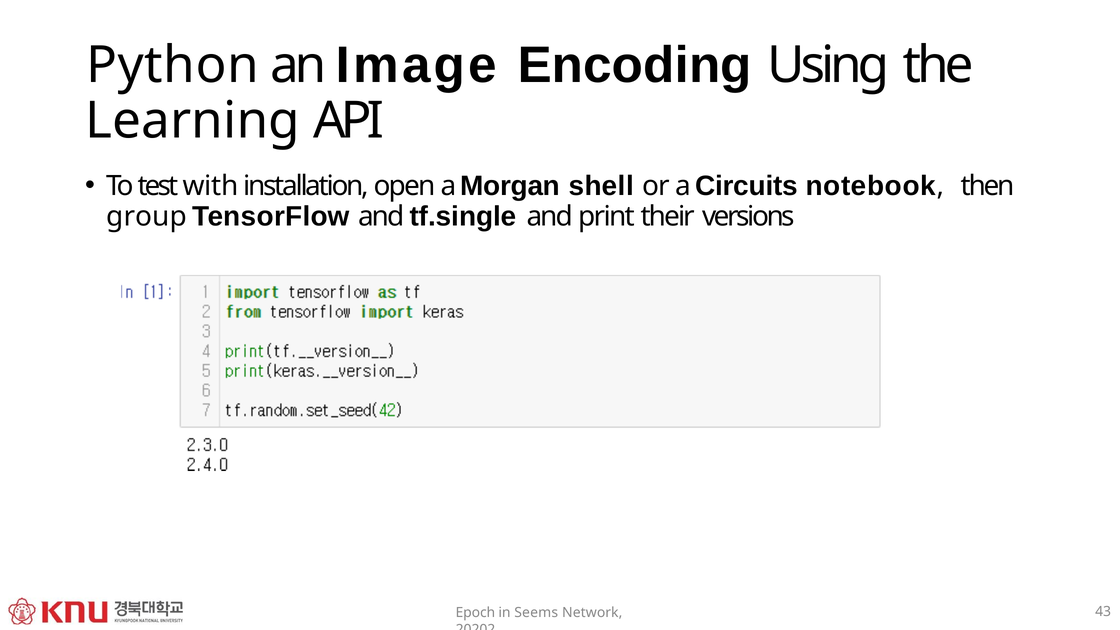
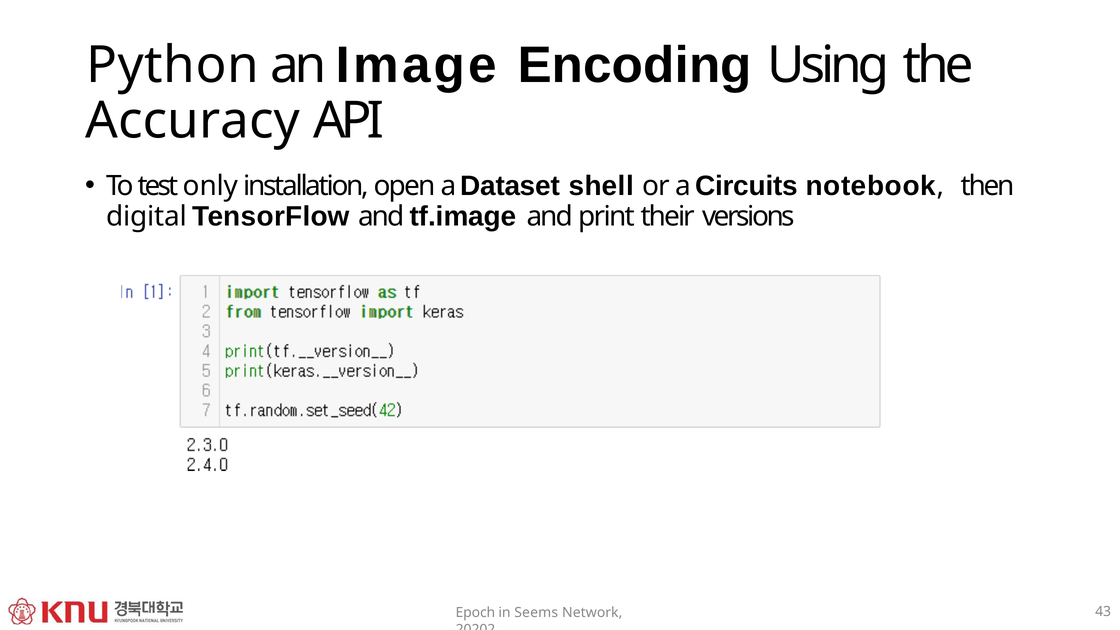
Learning: Learning -> Accuracy (193, 121)
with: with -> only (210, 186)
Morgan: Morgan -> Dataset (510, 186)
group: group -> digital (147, 216)
tf.single: tf.single -> tf.image (463, 216)
